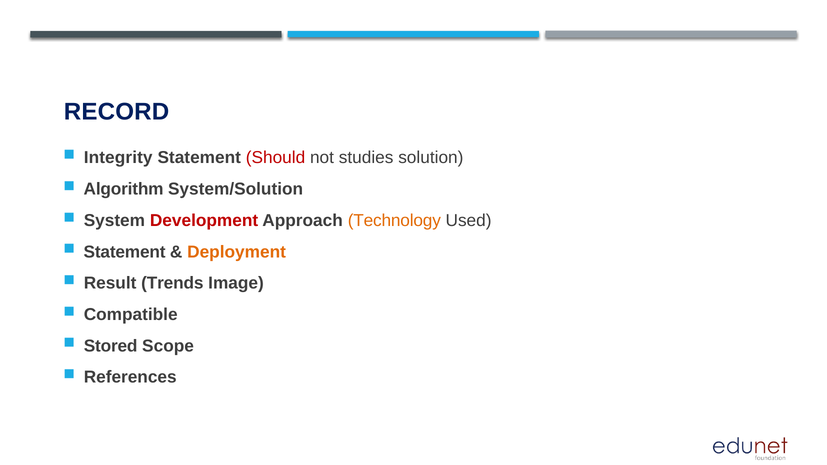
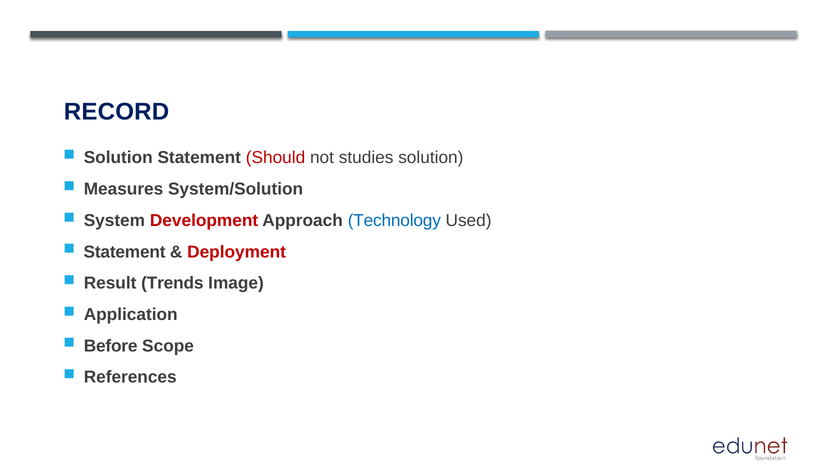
Integrity: Integrity -> Solution (118, 158)
Algorithm: Algorithm -> Measures (124, 189)
Technology colour: orange -> blue (394, 221)
Deployment colour: orange -> red (237, 252)
Compatible: Compatible -> Application (131, 315)
Stored: Stored -> Before (111, 346)
